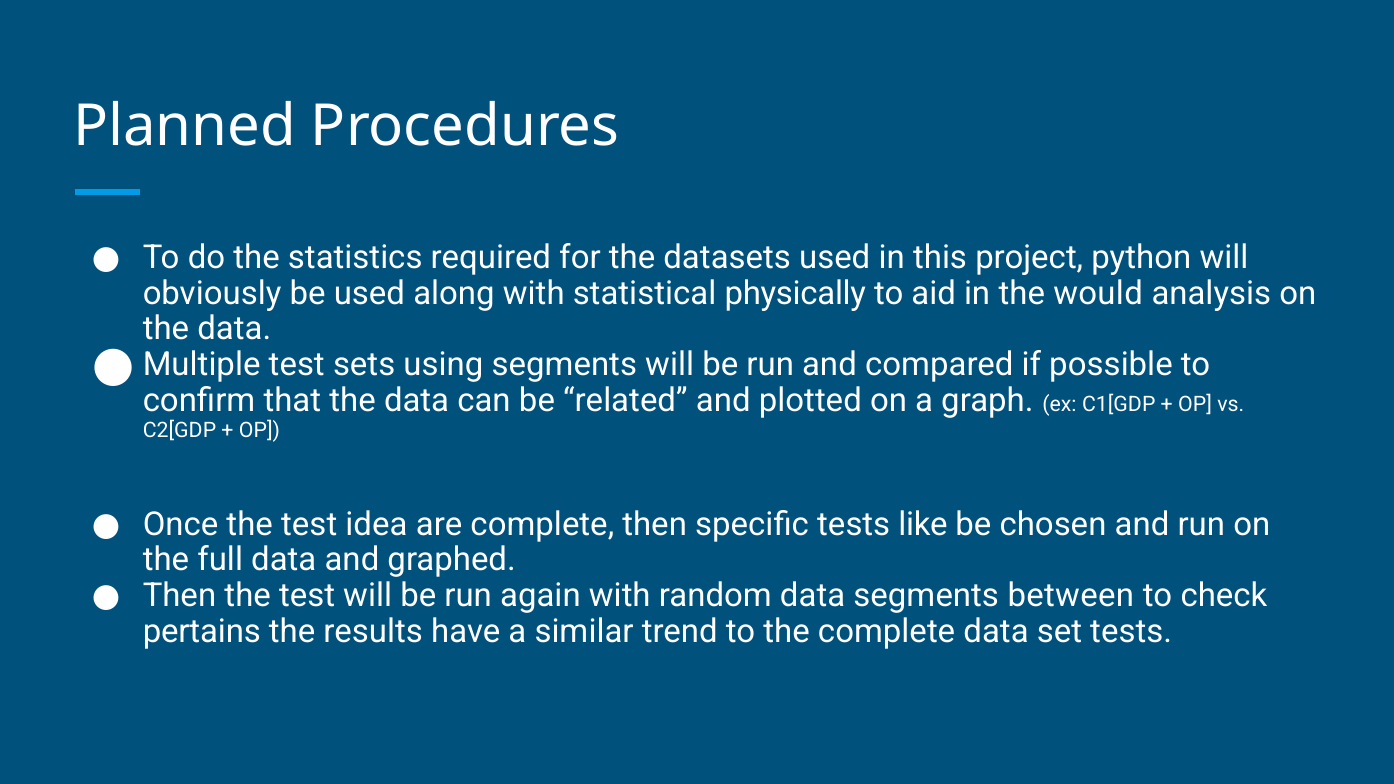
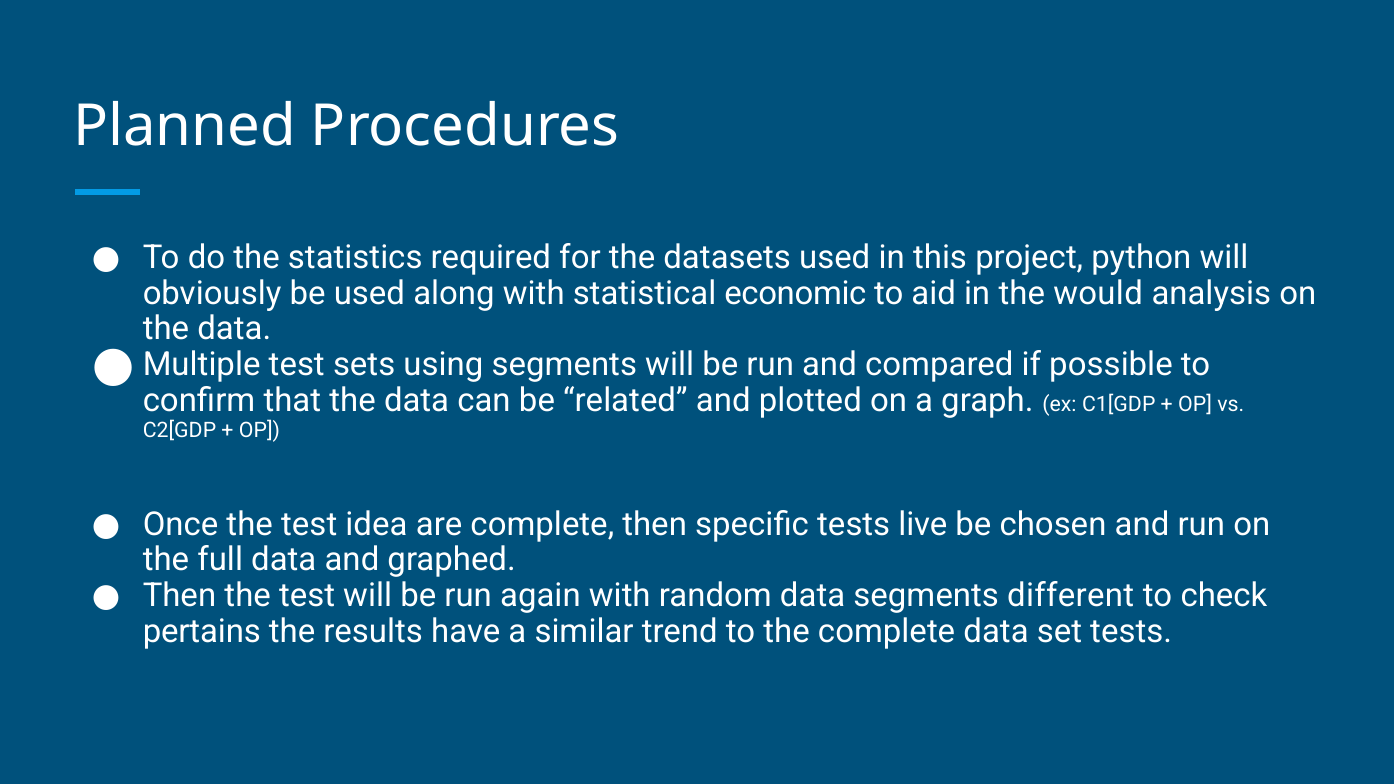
physically: physically -> economic (795, 293)
like: like -> live (923, 525)
between: between -> different (1071, 596)
